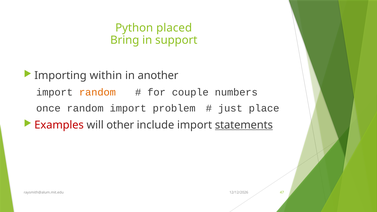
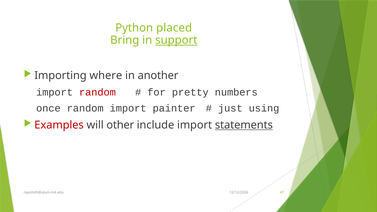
support underline: none -> present (176, 40)
within: within -> where (106, 76)
random colour: orange -> red (97, 92)
couple: couple -> pretty (190, 92)
problem: problem -> painter (174, 108)
place: place -> using (264, 108)
